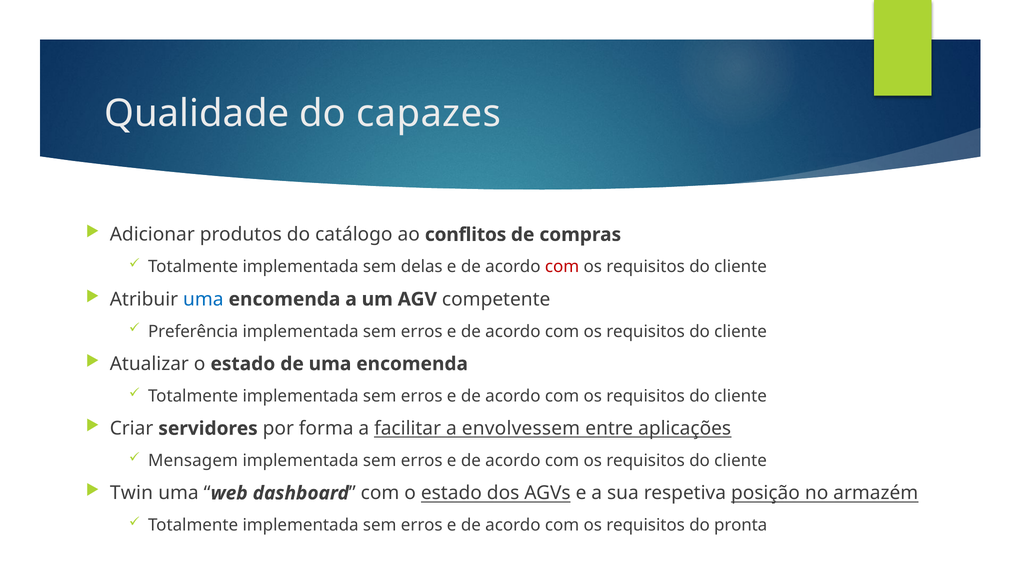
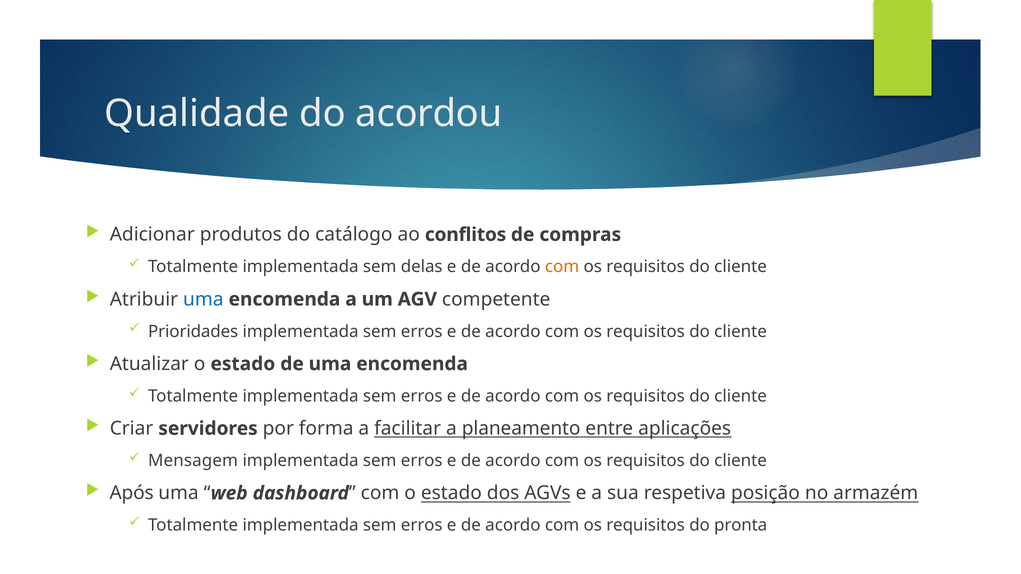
capazes: capazes -> acordou (429, 114)
com colour: red -> orange (562, 267)
Preferência: Preferência -> Prioridades (193, 332)
envolvessem: envolvessem -> planeamento (521, 429)
Twin: Twin -> Após (132, 493)
